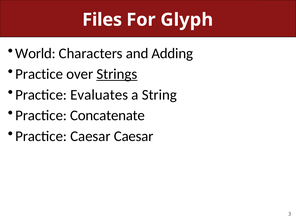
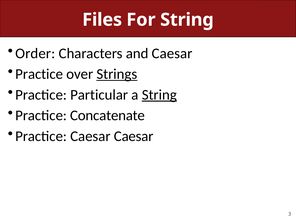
For Glyph: Glyph -> String (187, 20)
World: World -> Order (35, 53)
and Adding: Adding -> Caesar (172, 53)
Evaluates: Evaluates -> Particular (99, 95)
String underline: none -> present (159, 95)
